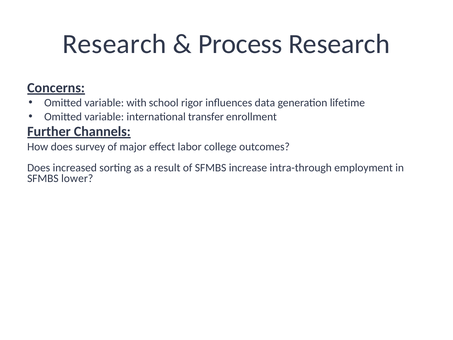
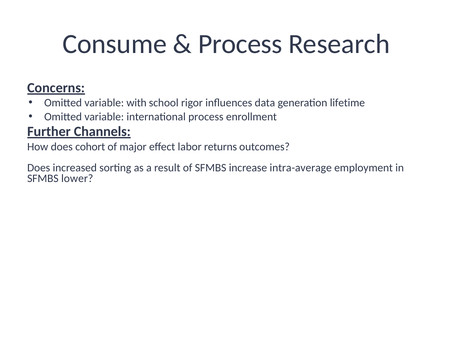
Research: Research -> Consume (115, 44)
international transfer: transfer -> process (206, 117)
survey: survey -> cohort (90, 147)
college: college -> returns (220, 147)
intra-through: intra-through -> intra-average (301, 168)
